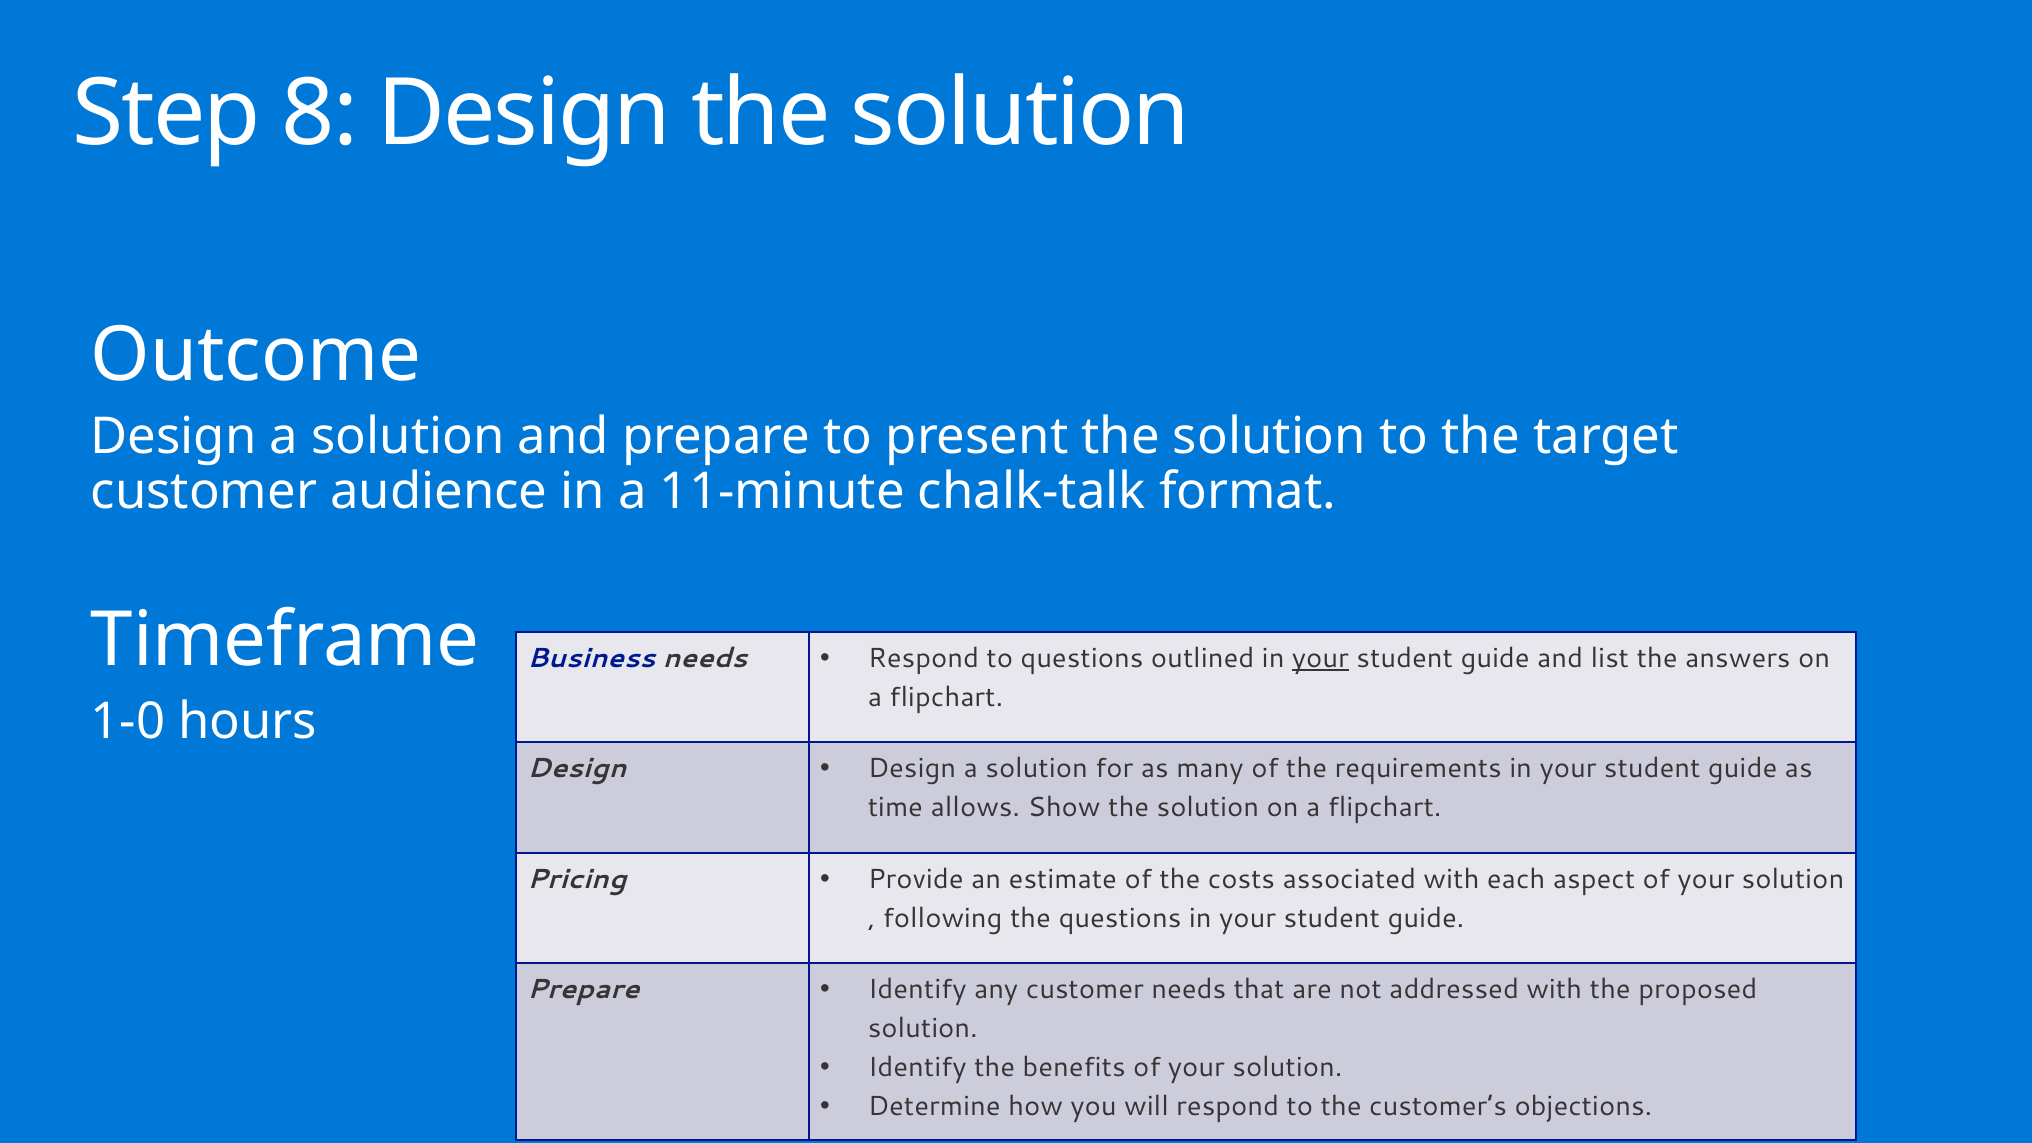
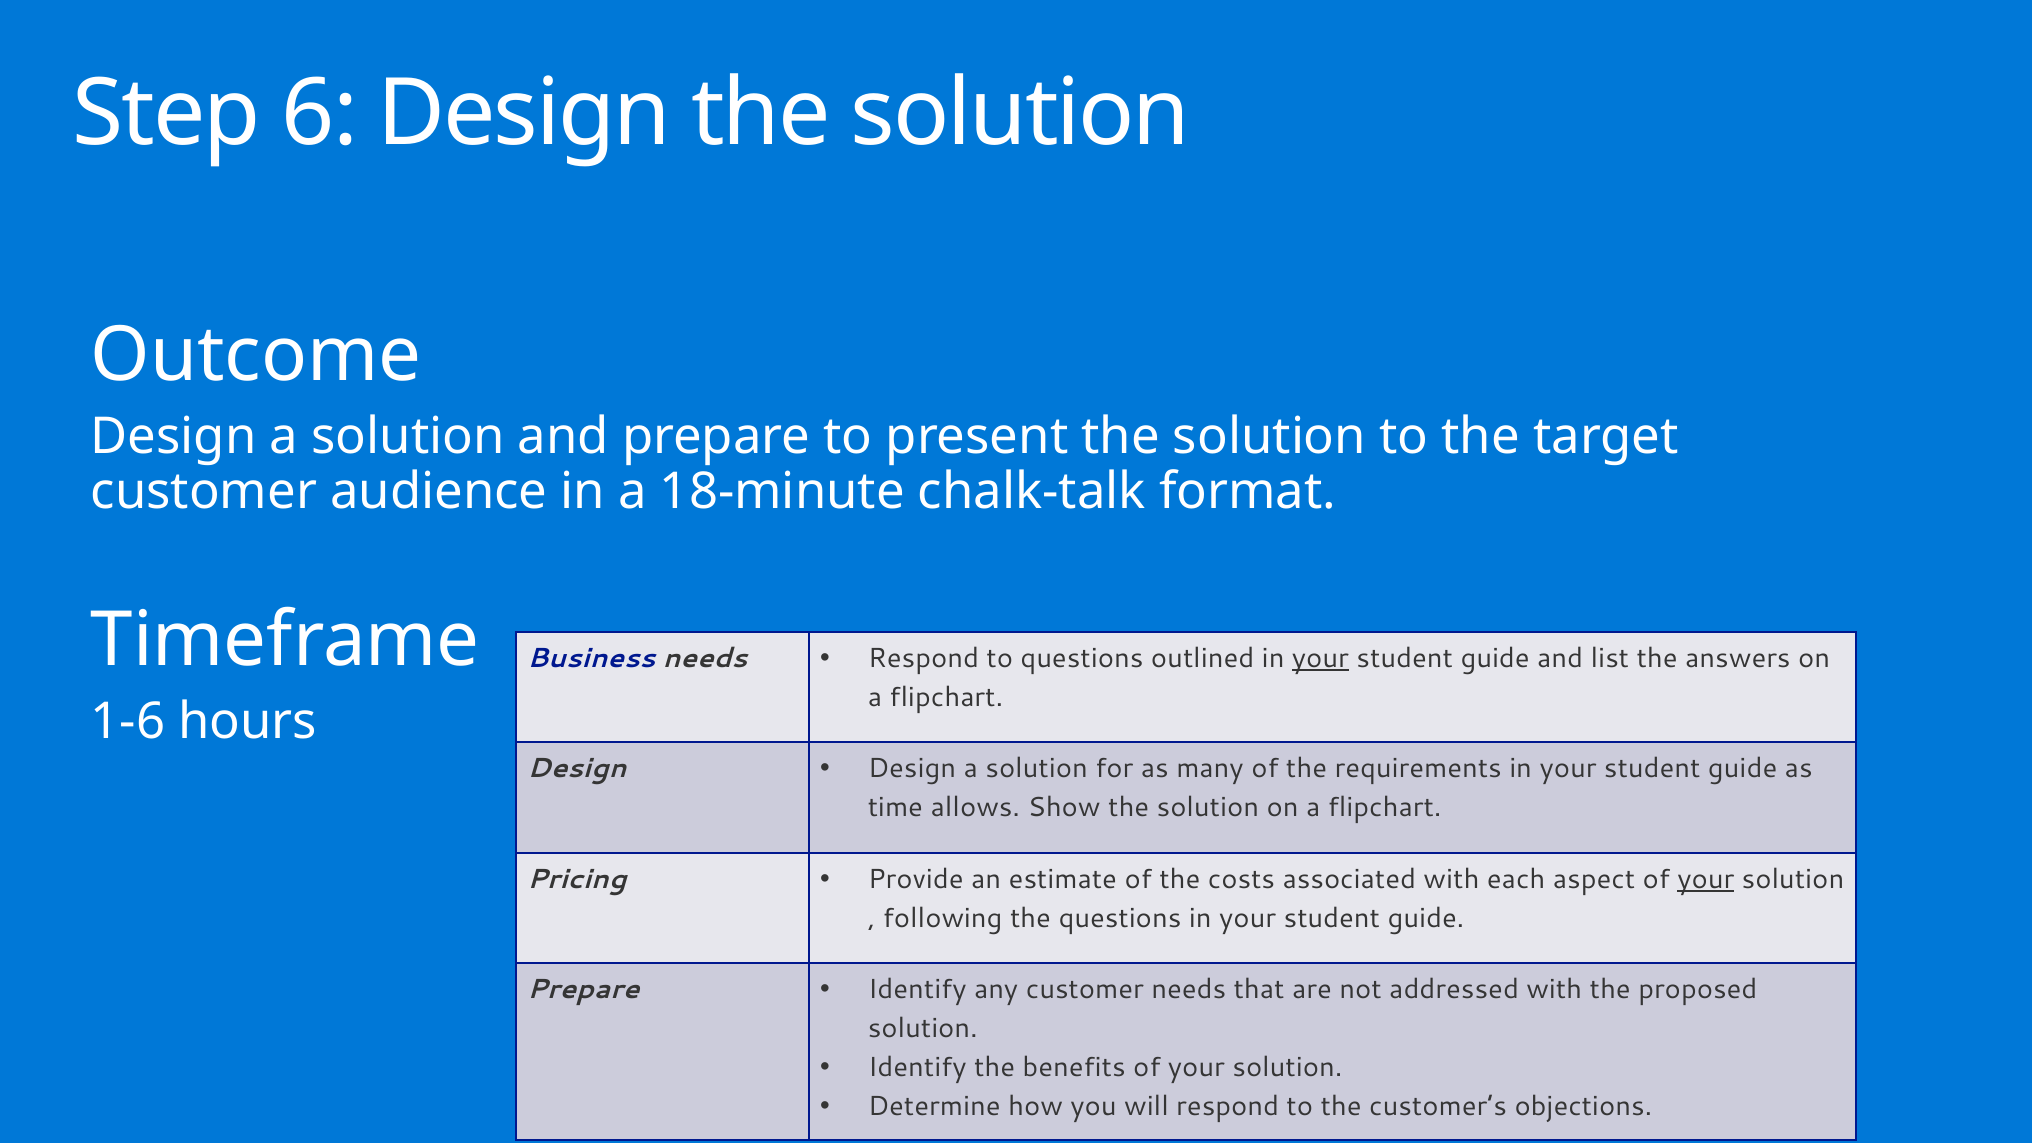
8: 8 -> 6 (320, 113)
11-minute: 11-minute -> 18-minute (782, 492)
1-0: 1-0 -> 1-6 (128, 722)
your underline: none -> present (1706, 879)
